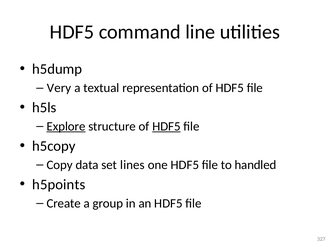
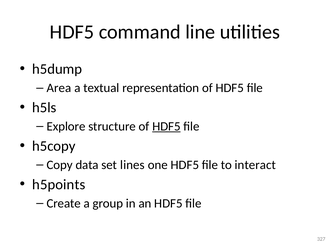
Very: Very -> Area (59, 88)
Explore underline: present -> none (66, 127)
handled: handled -> interact (255, 165)
